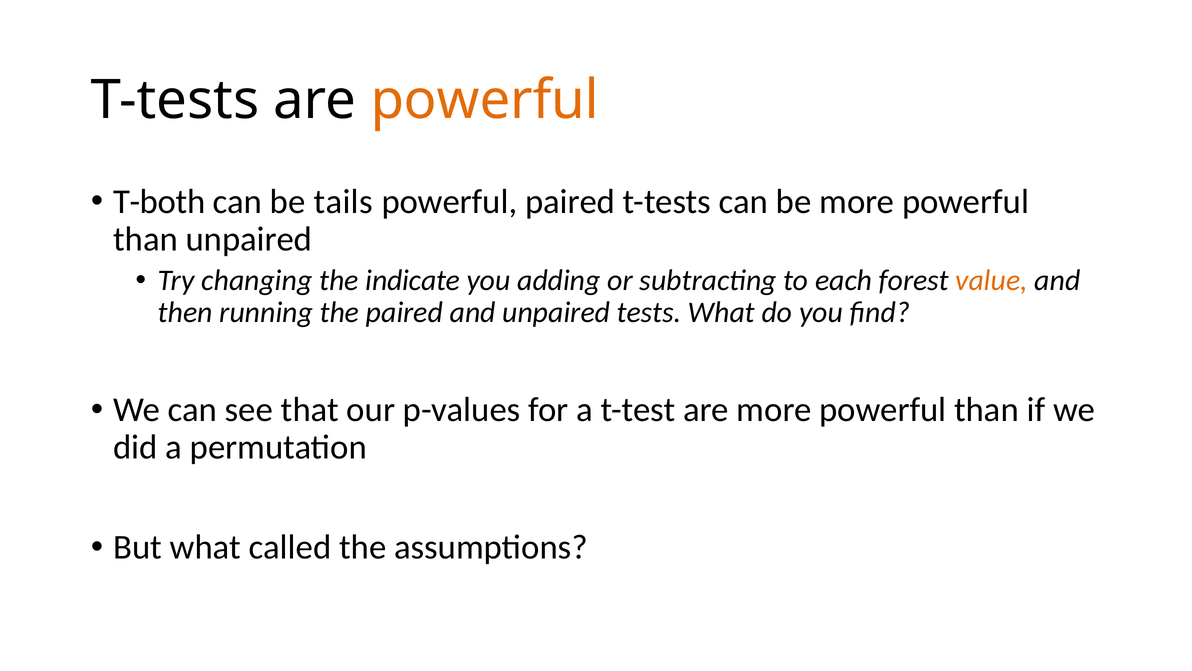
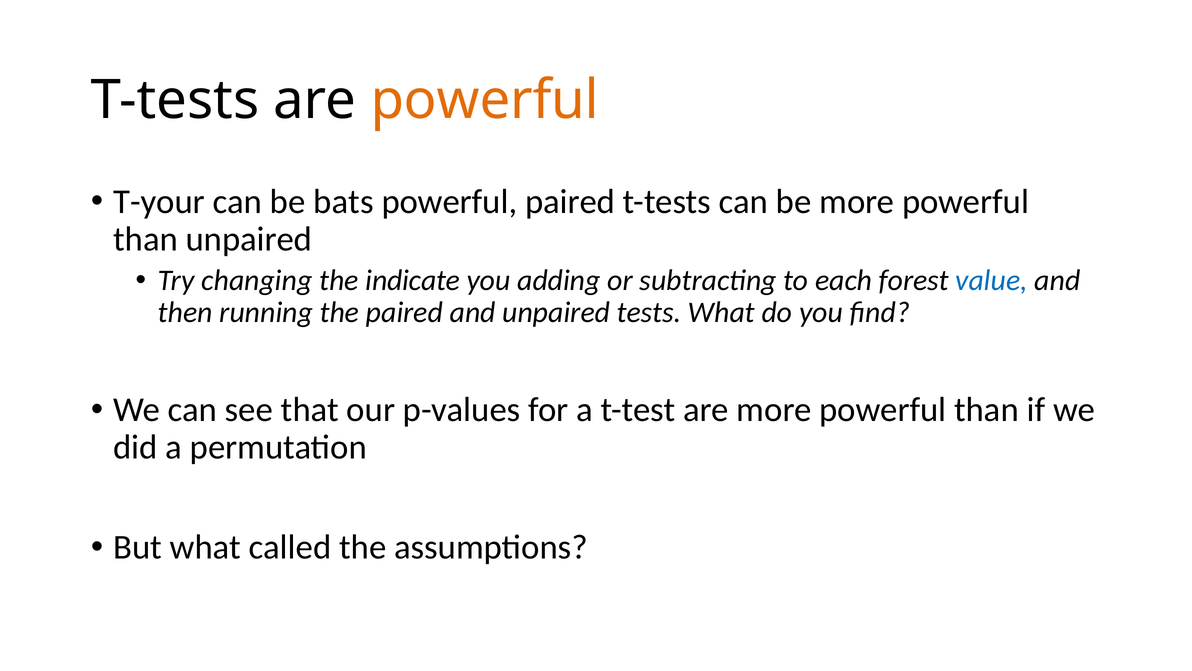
T-both: T-both -> T-your (159, 202)
tails: tails -> bats (343, 202)
value colour: orange -> blue (992, 280)
